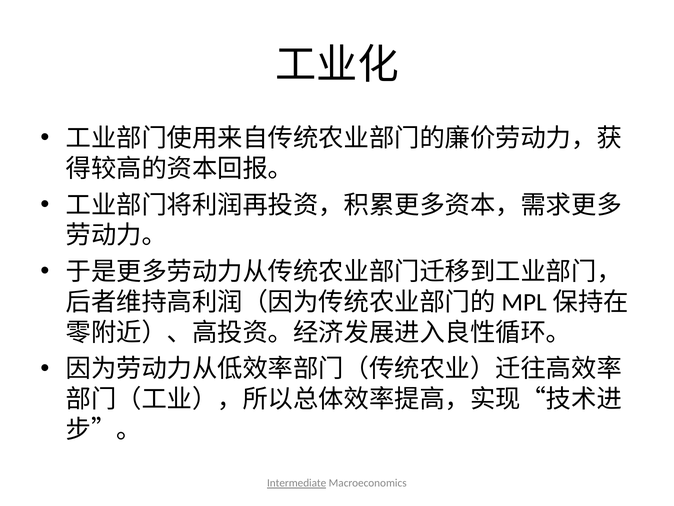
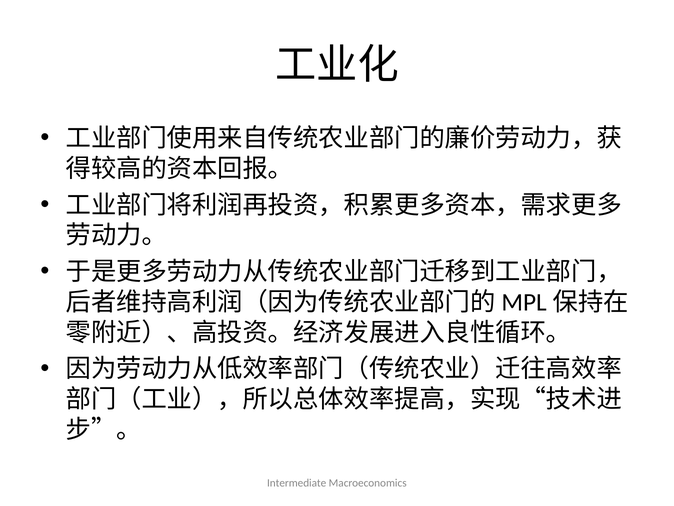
Intermediate underline: present -> none (297, 483)
